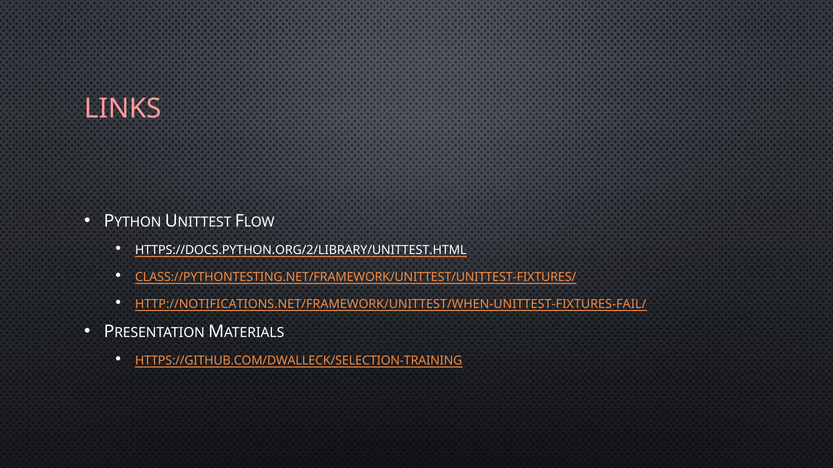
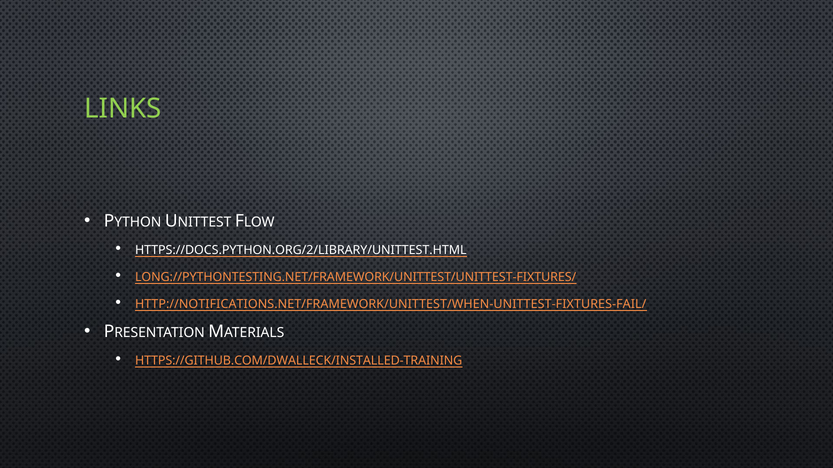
LINKS colour: pink -> light green (123, 109)
CLASS://PYTHONTESTING.NET/FRAMEWORK/UNITTEST/UNITTEST-FIXTURES/: CLASS://PYTHONTESTING.NET/FRAMEWORK/UNITTEST/UNITTEST-FIXTURES/ -> LONG://PYTHONTESTING.NET/FRAMEWORK/UNITTEST/UNITTEST-FIXTURES/ (356, 277)
HTTPS://GITHUB.COM/DWALLECK/SELECTION-TRAINING: HTTPS://GITHUB.COM/DWALLECK/SELECTION-TRAINING -> HTTPS://GITHUB.COM/DWALLECK/INSTALLED-TRAINING (299, 361)
